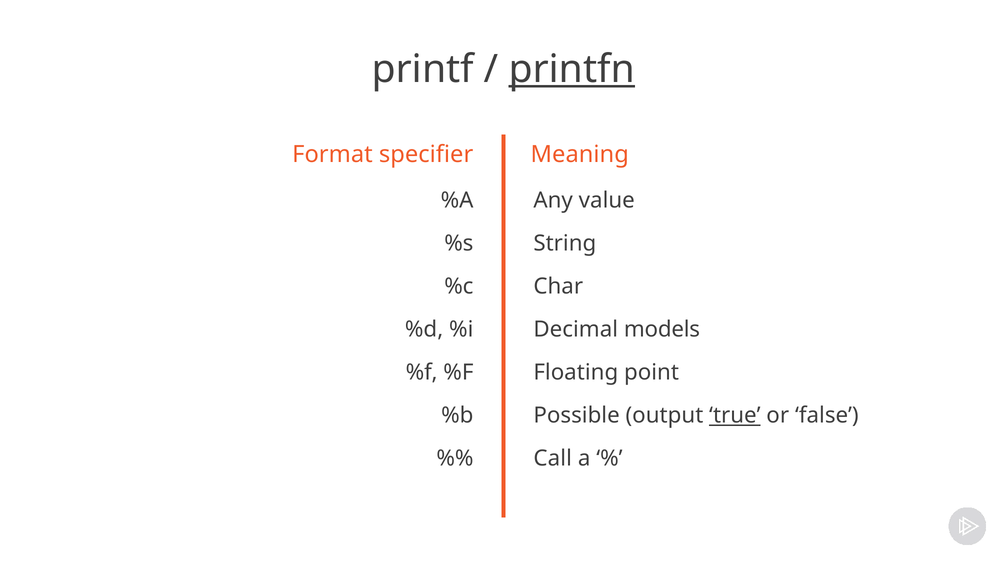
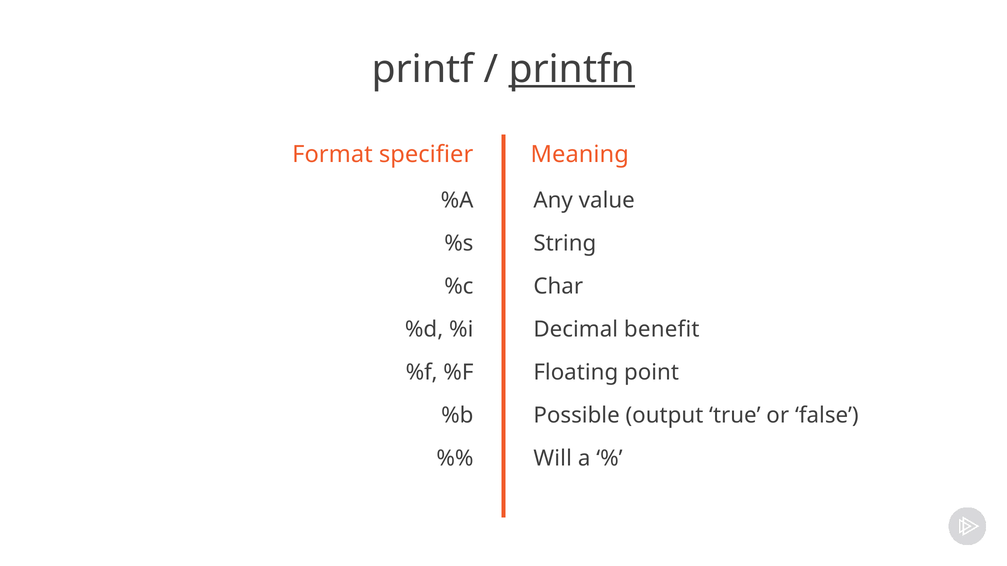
models: models -> benefit (662, 330)
true underline: present -> none (735, 416)
Call: Call -> Will (553, 459)
